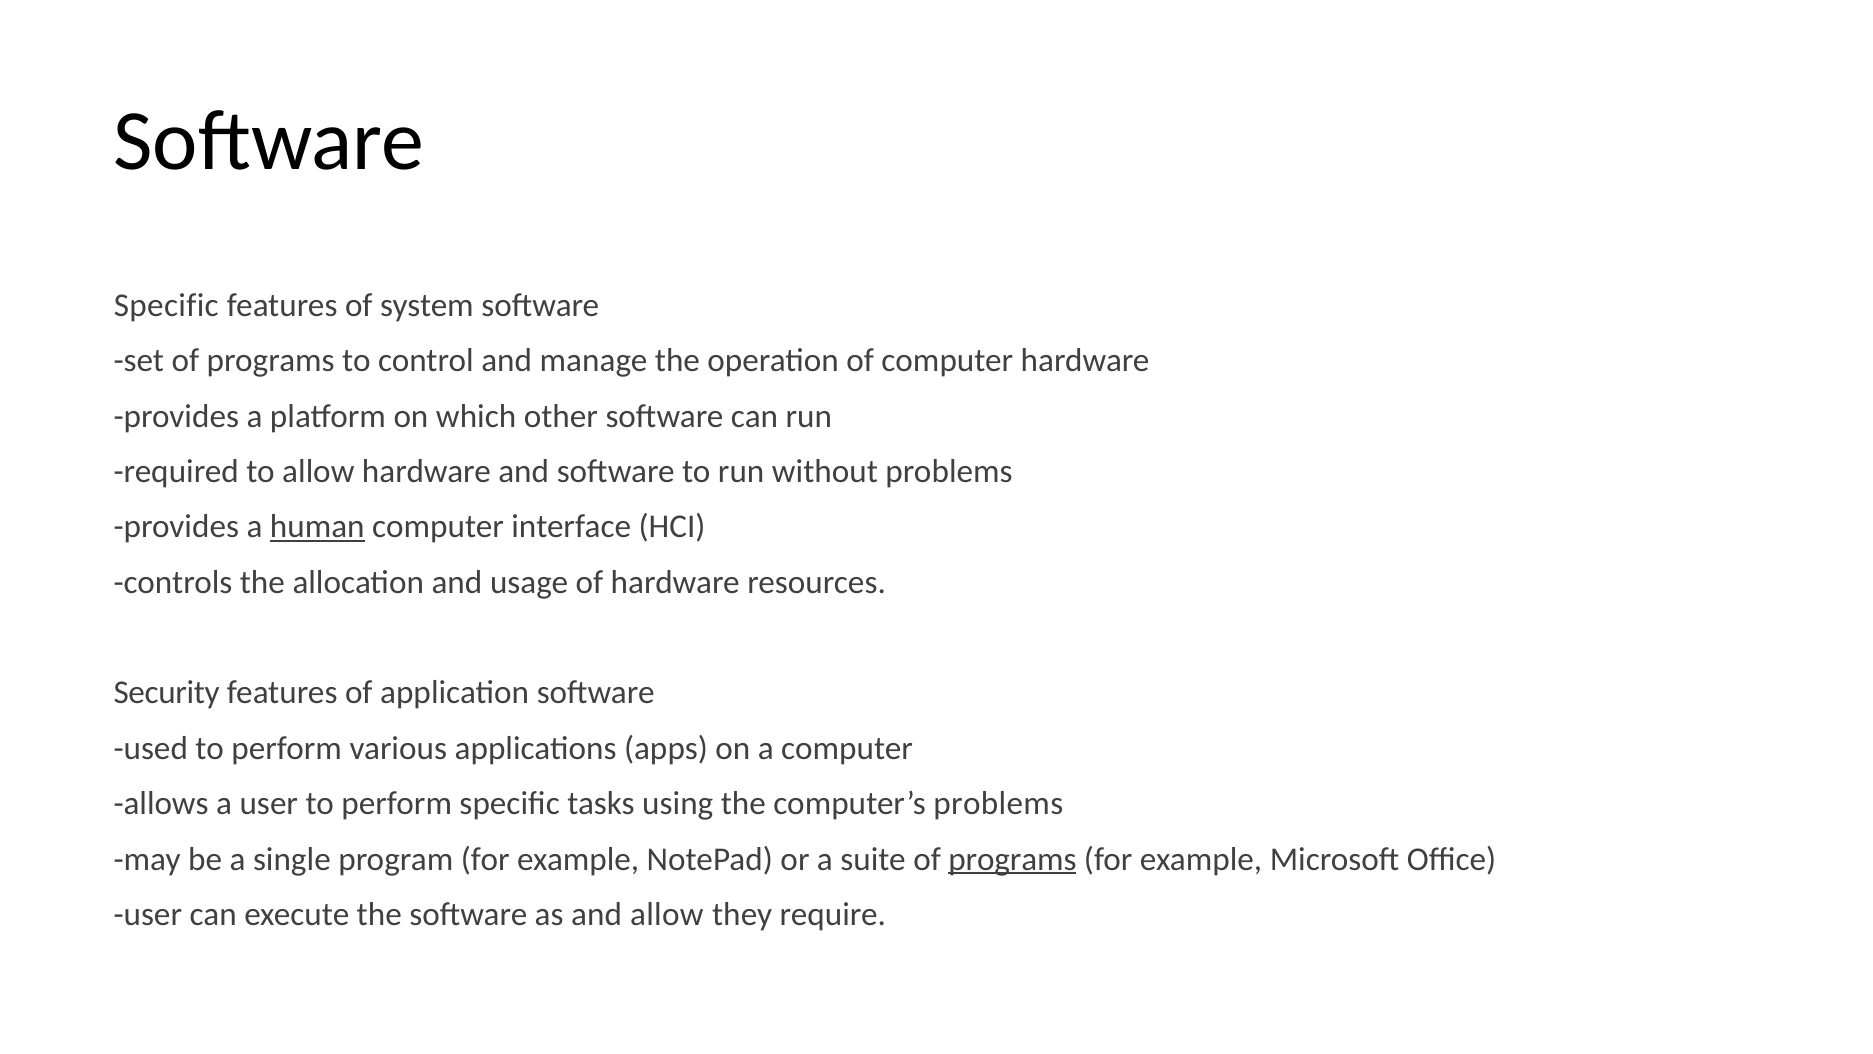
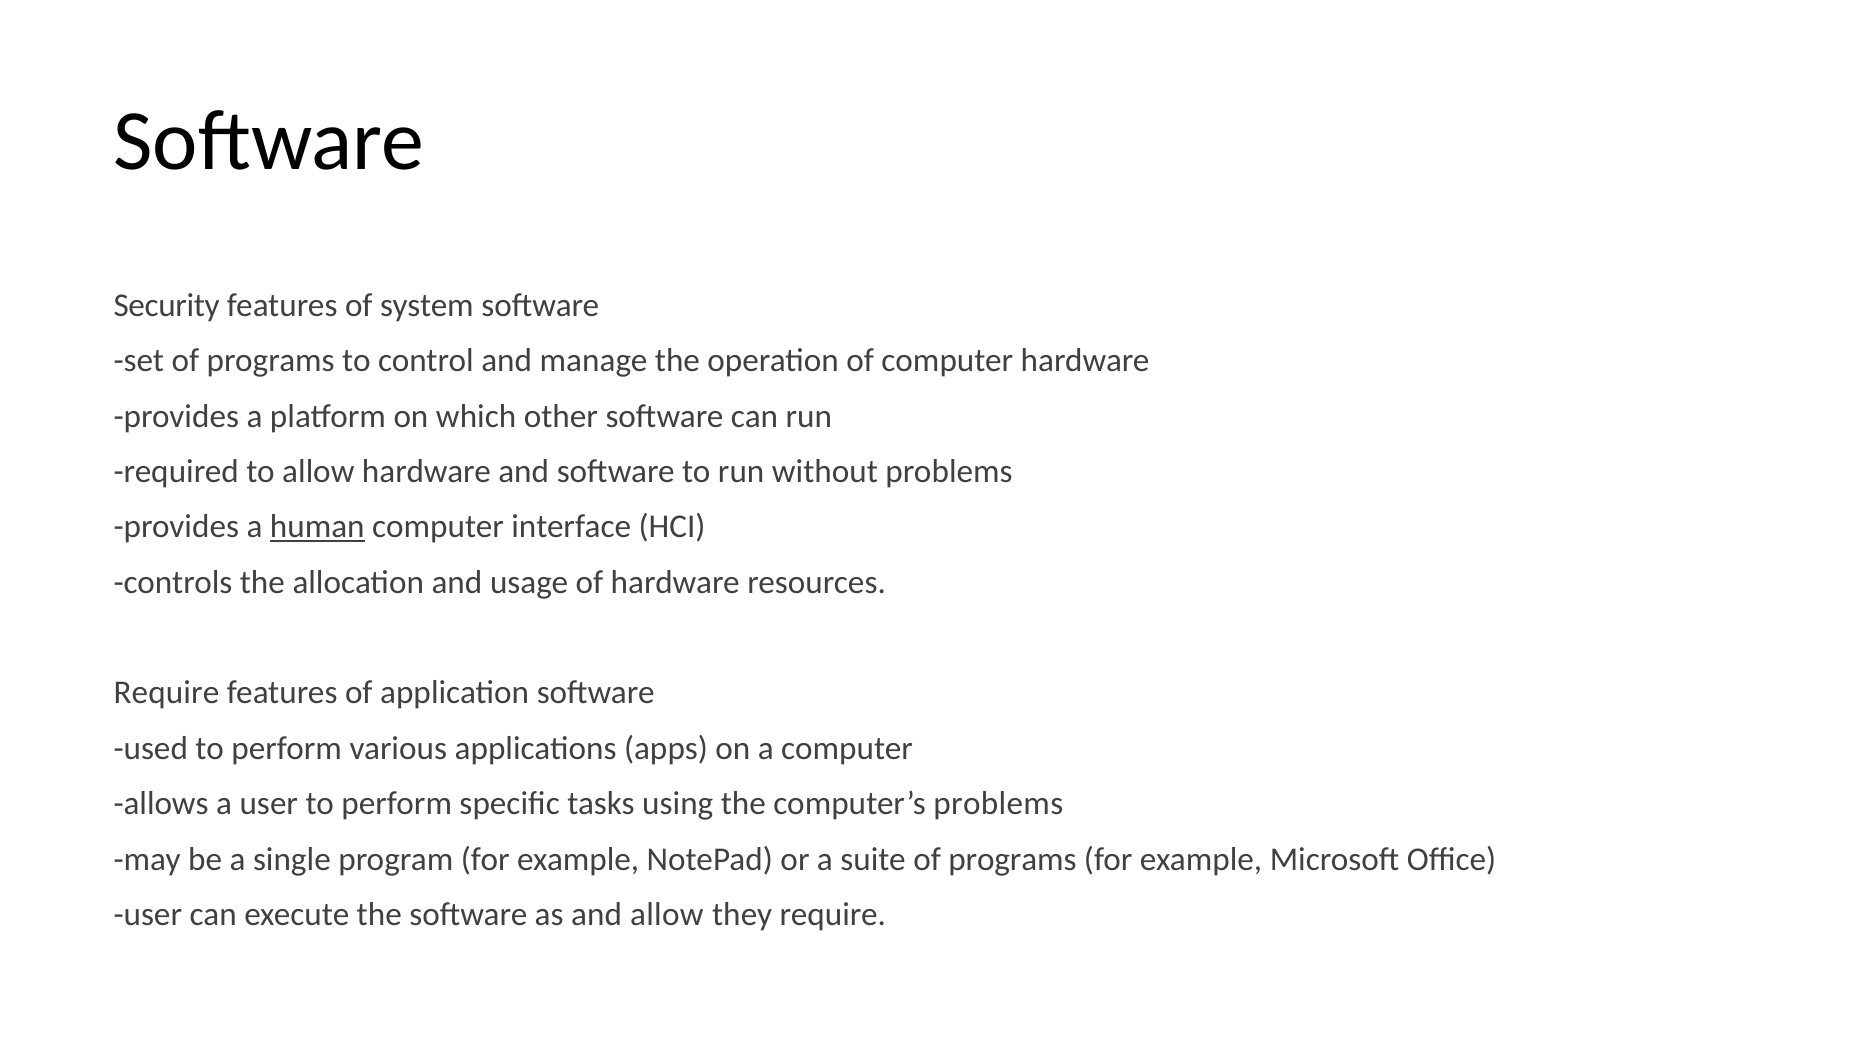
Specific: Specific -> Security (167, 305)
Security: Security -> Require (166, 693)
programs underline: present -> none (1012, 859)
